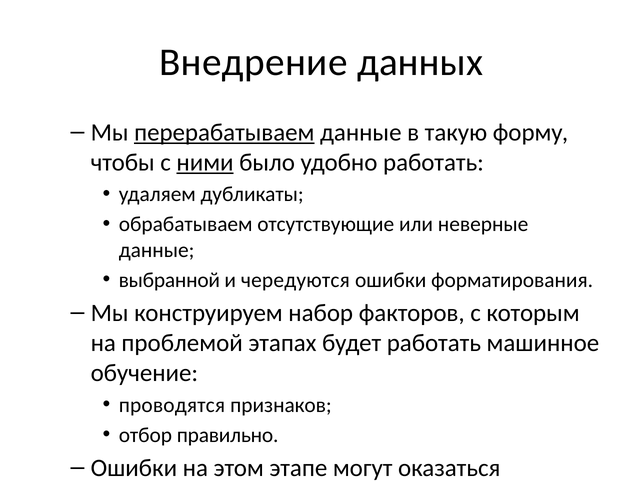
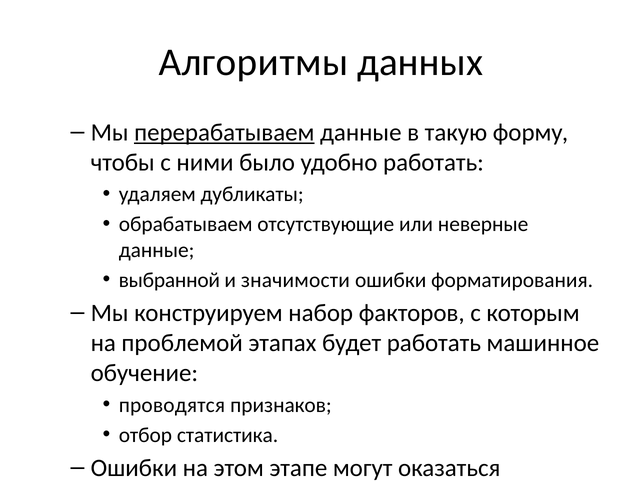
Внедрение: Внедрение -> Алгоритмы (253, 62)
ними underline: present -> none (205, 162)
чередуются: чередуются -> значимости (295, 280)
правильно: правильно -> статистика (228, 435)
